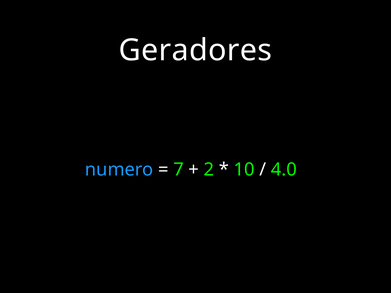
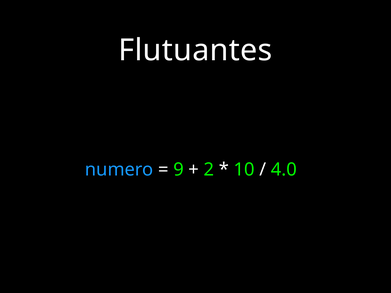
Geradores: Geradores -> Flutuantes (195, 50)
7: 7 -> 9 (178, 170)
